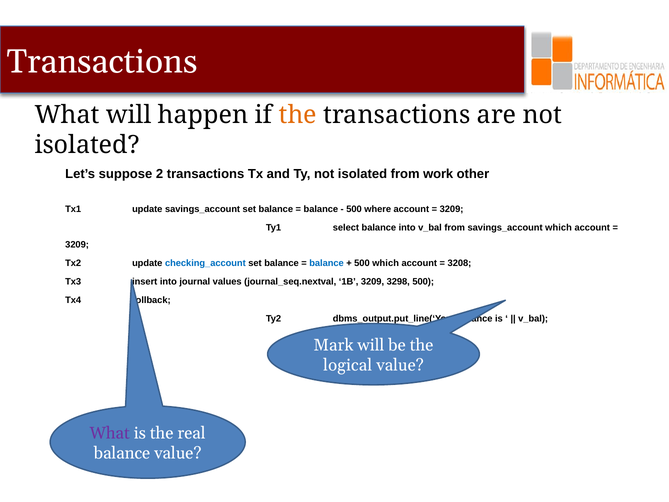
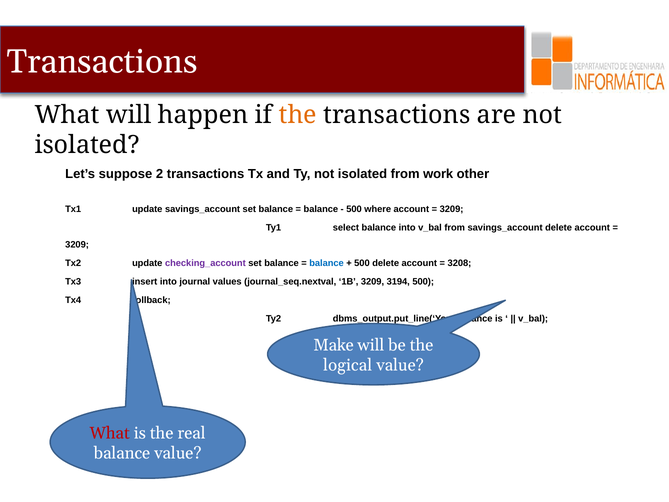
savings_account which: which -> delete (559, 228)
checking_account colour: blue -> purple (205, 263)
500 which: which -> delete (386, 263)
3298: 3298 -> 3194 (398, 281)
Mark: Mark -> Make (334, 345)
What colour: purple -> red (110, 433)
